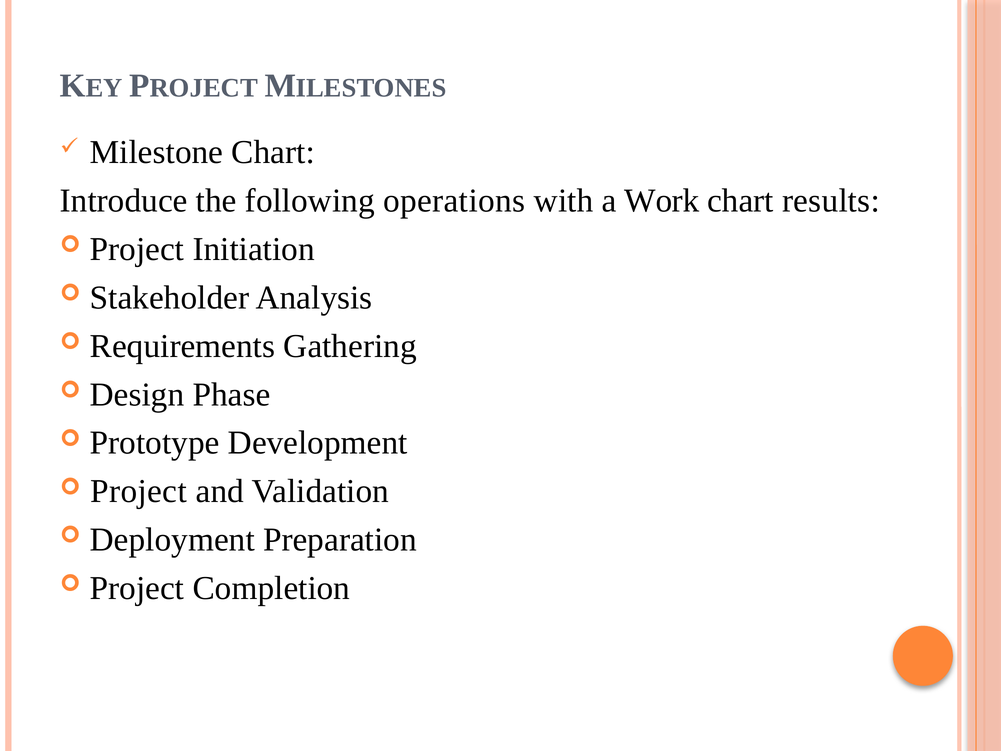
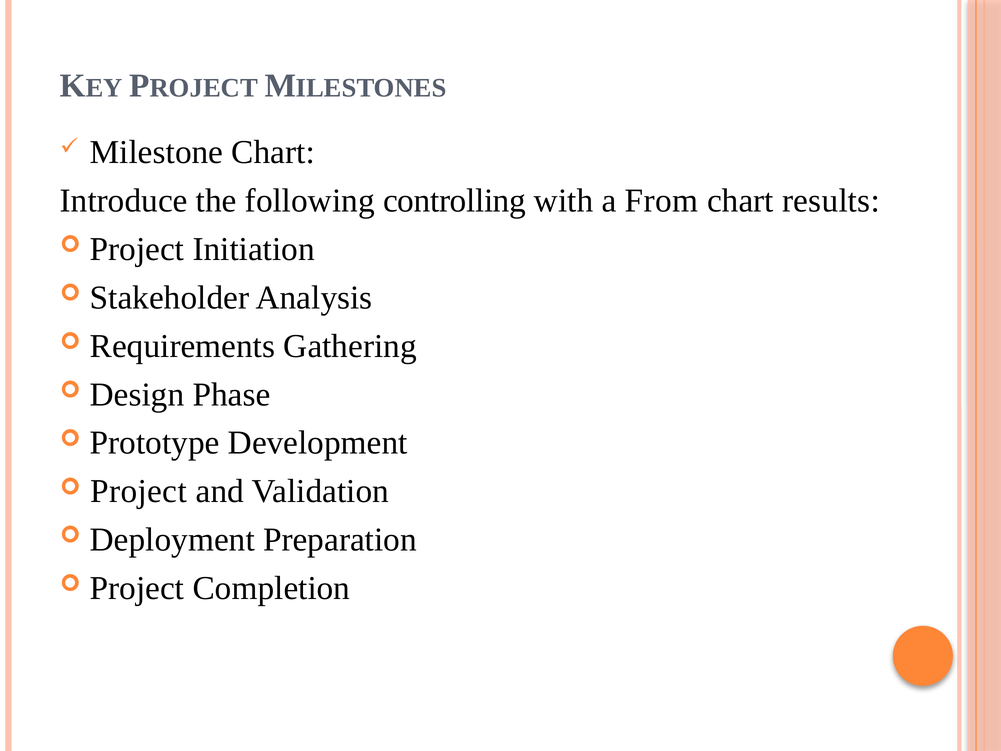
operations: operations -> controlling (455, 201)
Work: Work -> From (662, 201)
